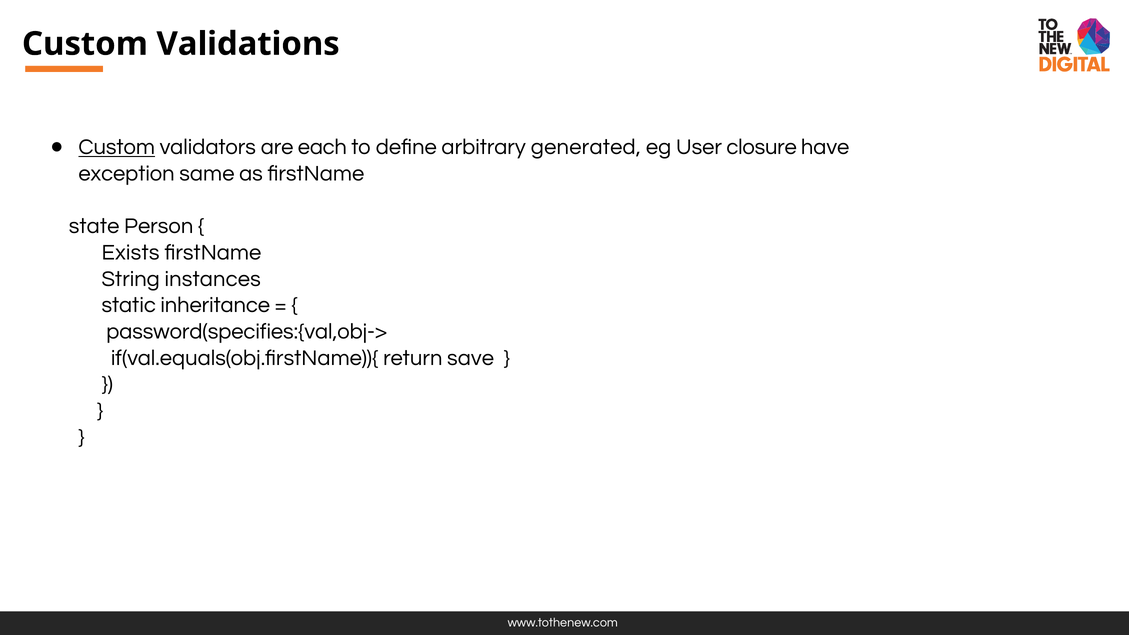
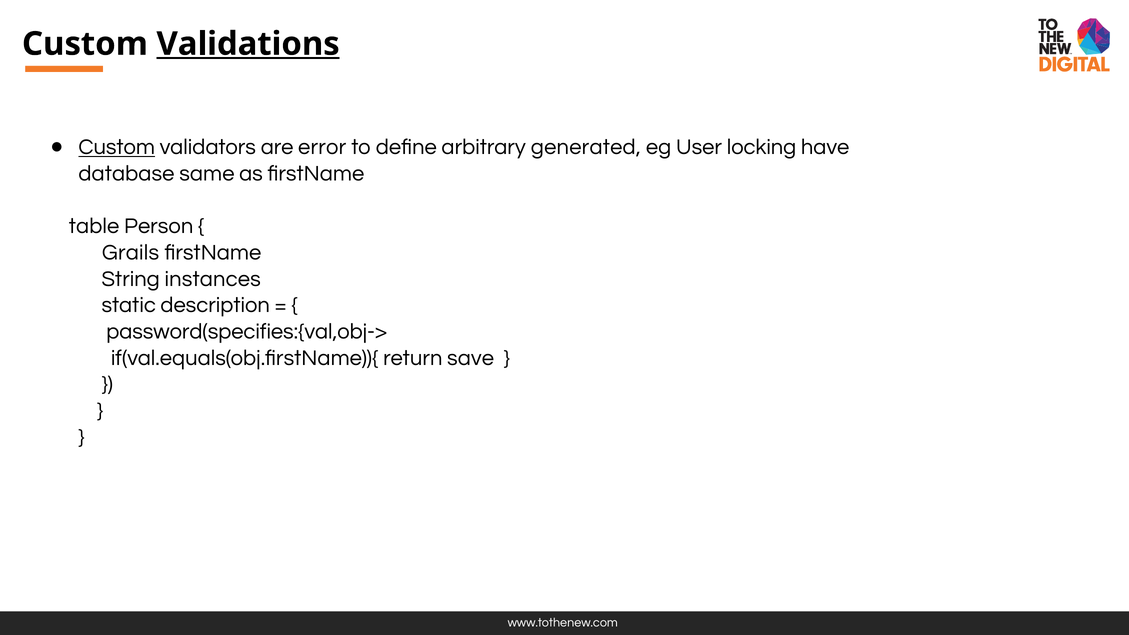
Validations underline: none -> present (248, 44)
each: each -> error (322, 147)
closure: closure -> locking (762, 147)
exception: exception -> database (126, 173)
state: state -> table (94, 226)
Exists: Exists -> Grails (131, 253)
inheritance: inheritance -> description (215, 305)
